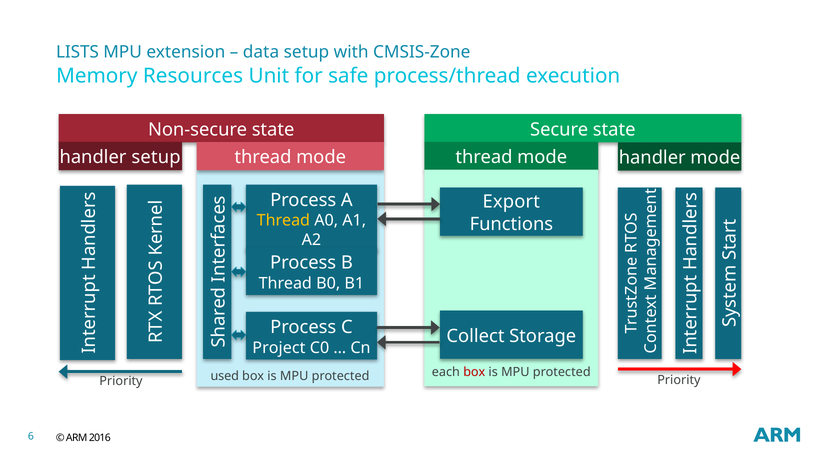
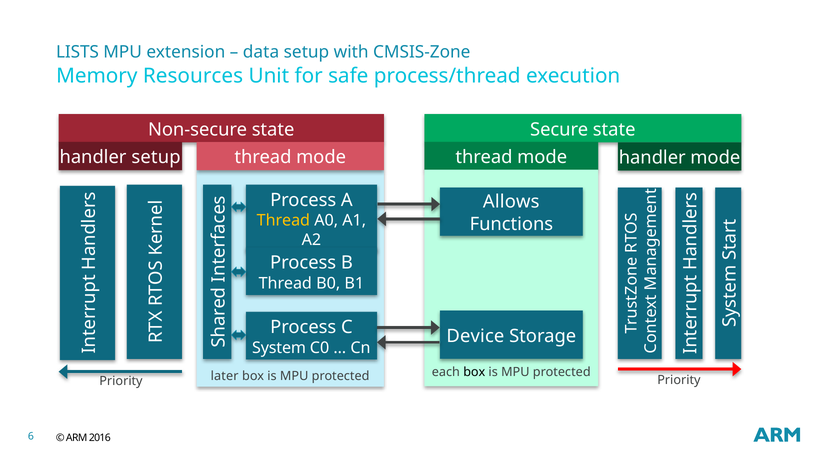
Export: Export -> Allows (511, 202)
Collect: Collect -> Device (475, 336)
Project: Project -> System (279, 348)
box colour: red -> black (474, 372)
used: used -> later (225, 376)
